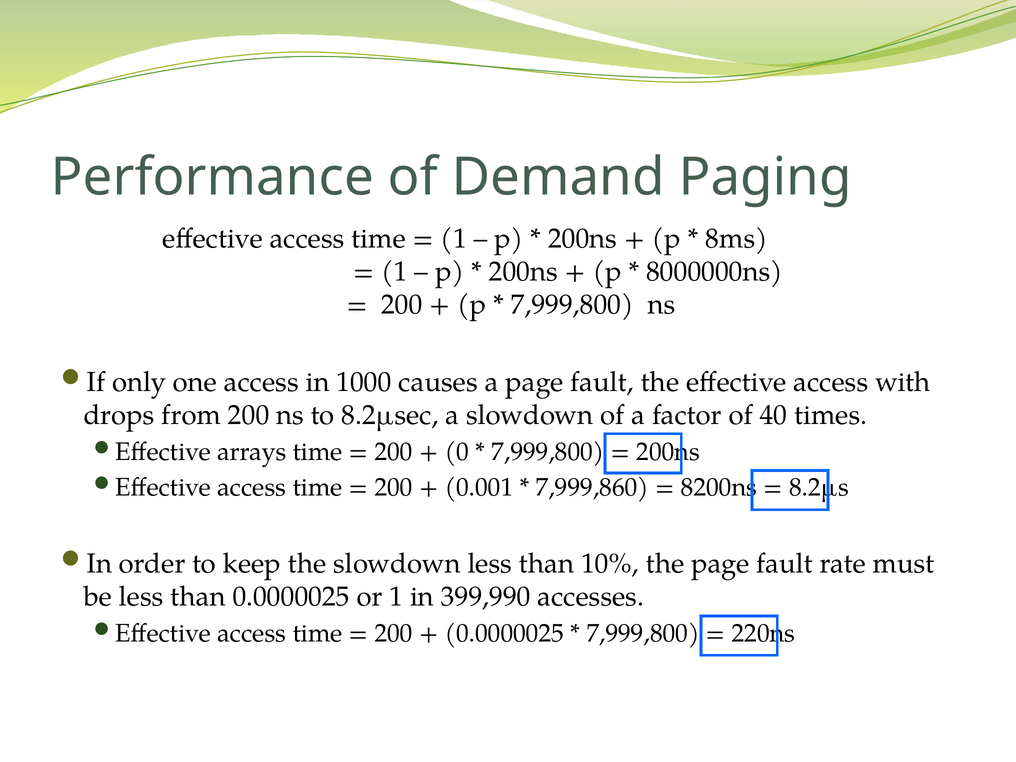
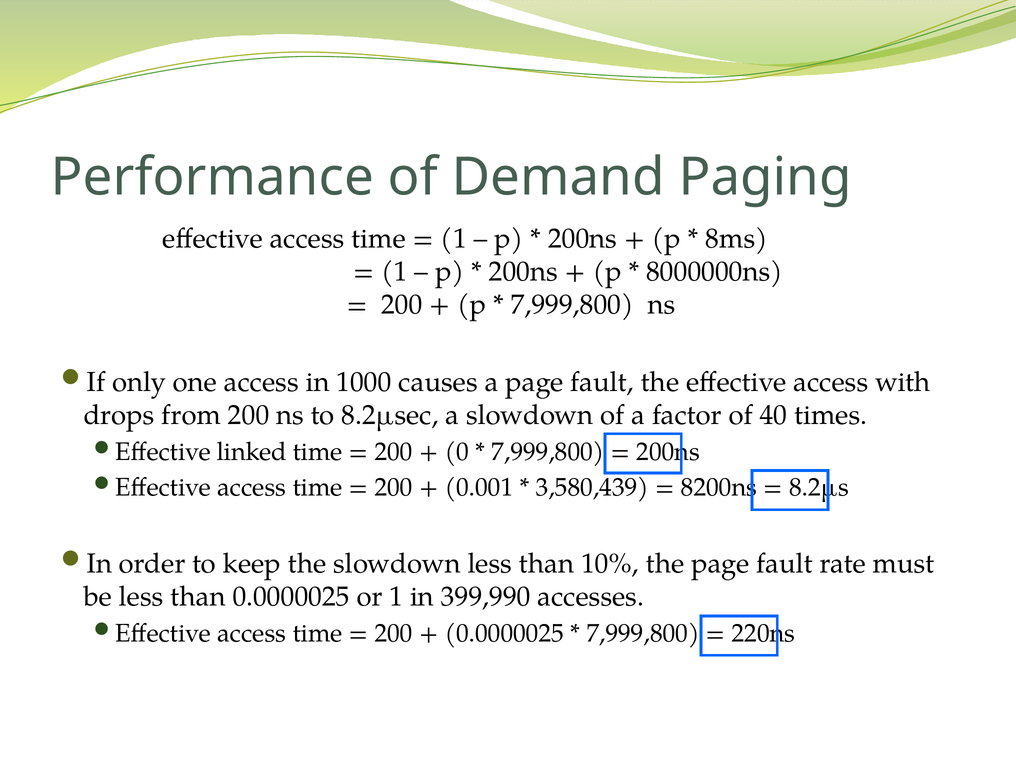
arrays: arrays -> linked (252, 452)
7,999,860: 7,999,860 -> 3,580,439 (592, 487)
